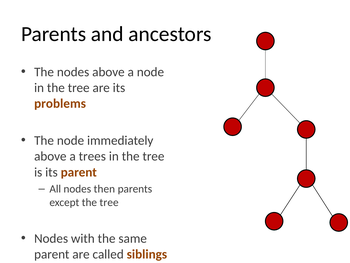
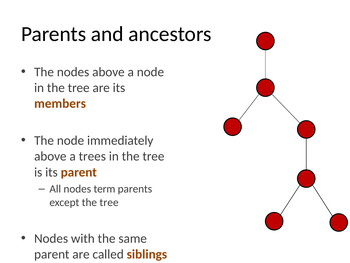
problems: problems -> members (60, 103)
then: then -> term (104, 189)
